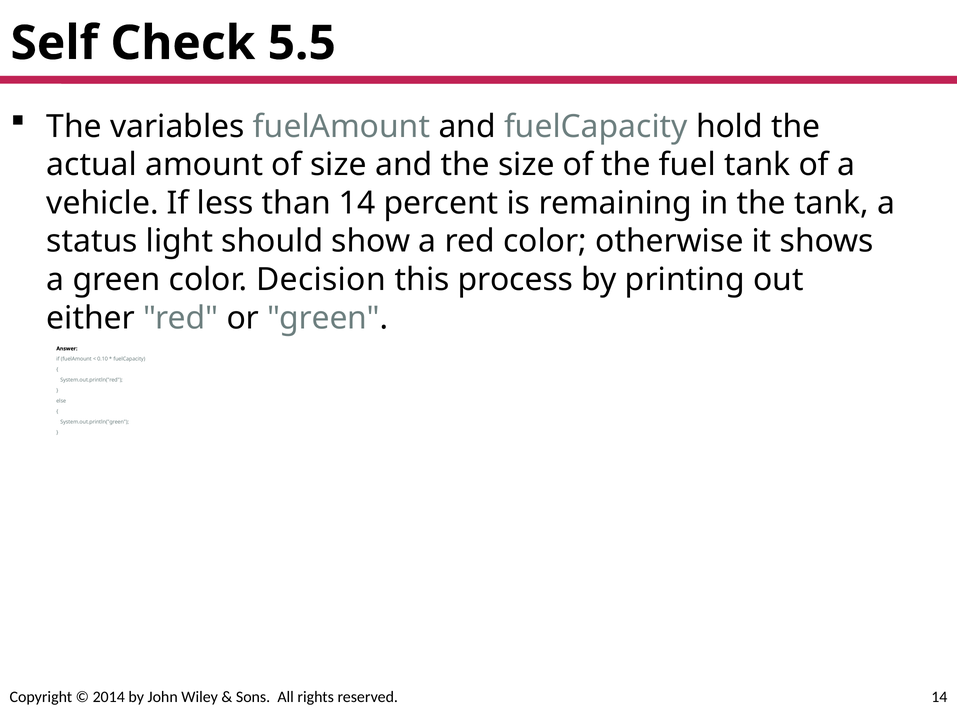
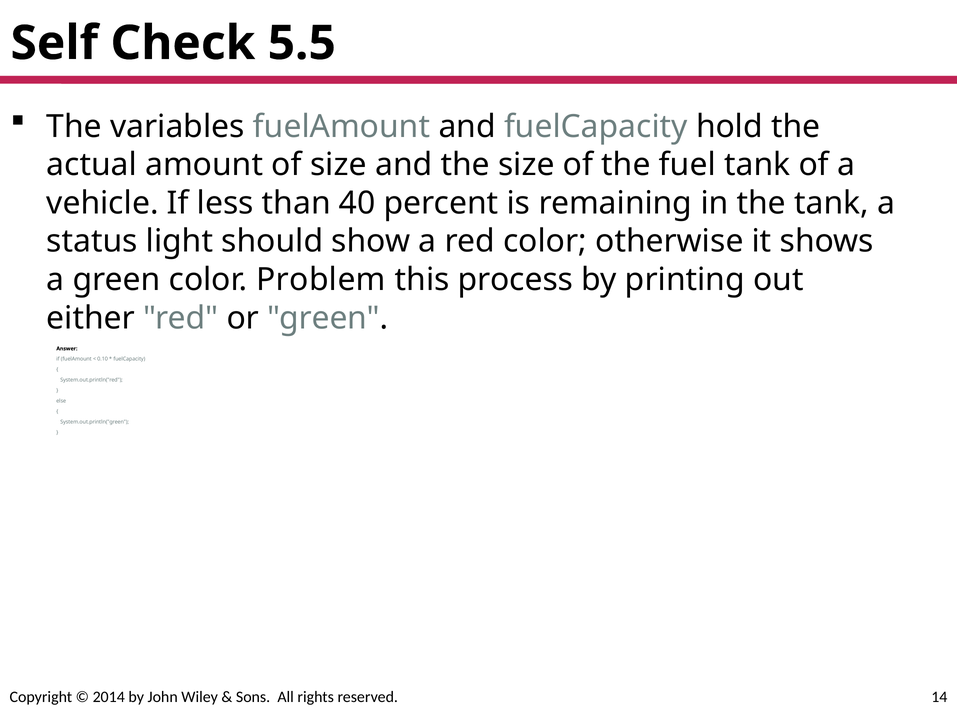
than 14: 14 -> 40 (357, 203)
Decision: Decision -> Problem (321, 280)
